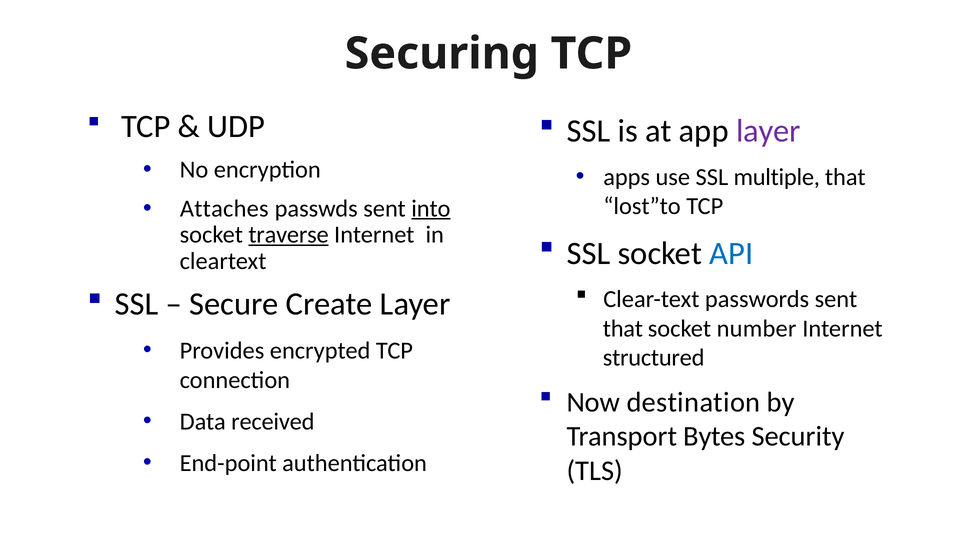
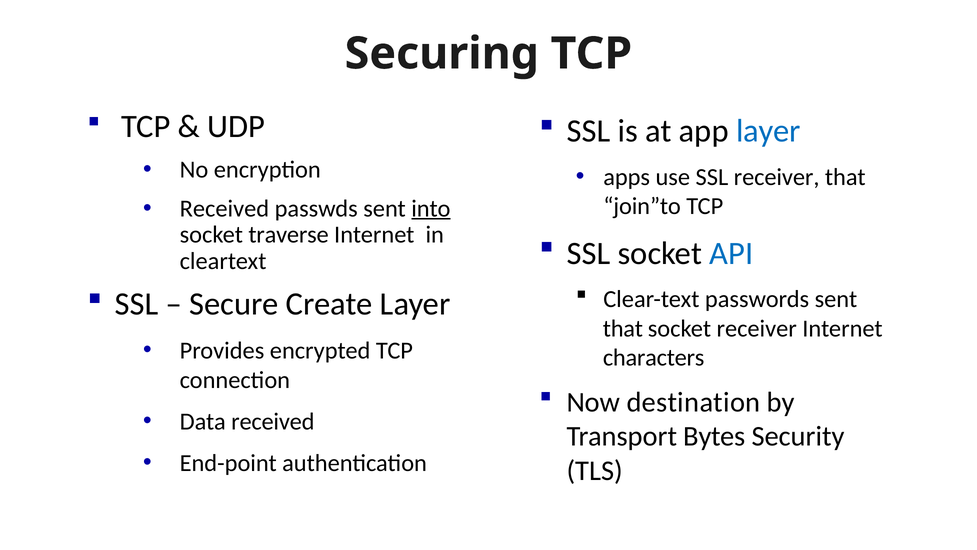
layer colour: purple -> blue (768, 131)
SSL multiple: multiple -> receiver (777, 177)
Attaches: Attaches -> Received (224, 208)
lost”to: lost”to -> join”to (642, 206)
traverse underline: present -> none (289, 235)
socket number: number -> receiver (757, 328)
structured: structured -> characters (654, 358)
